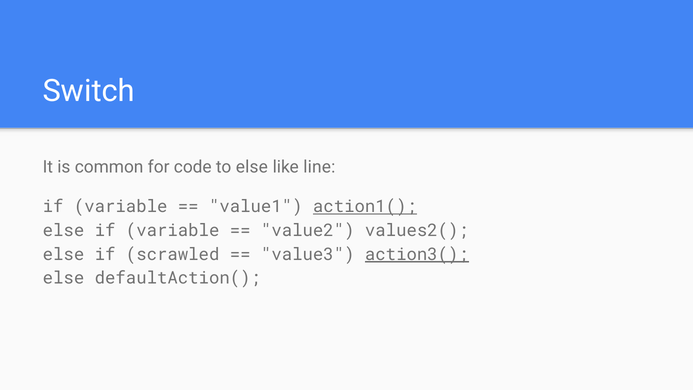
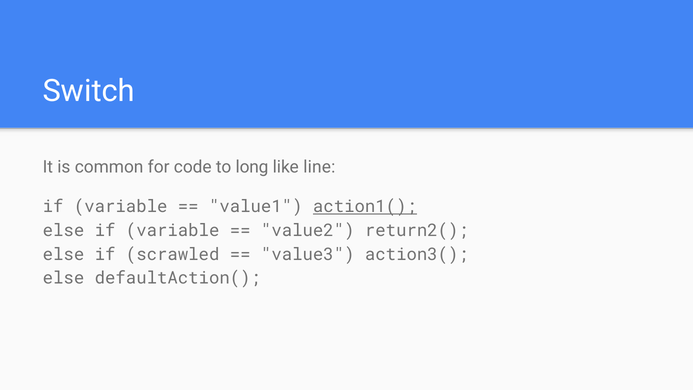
to else: else -> long (252, 167)
values2(: values2( -> return2( (417, 230)
action3( underline: present -> none (417, 254)
